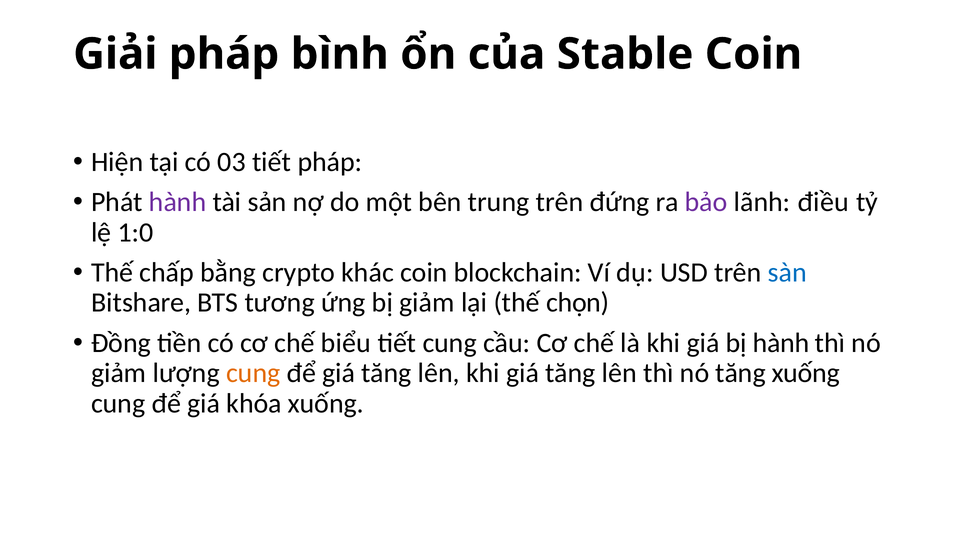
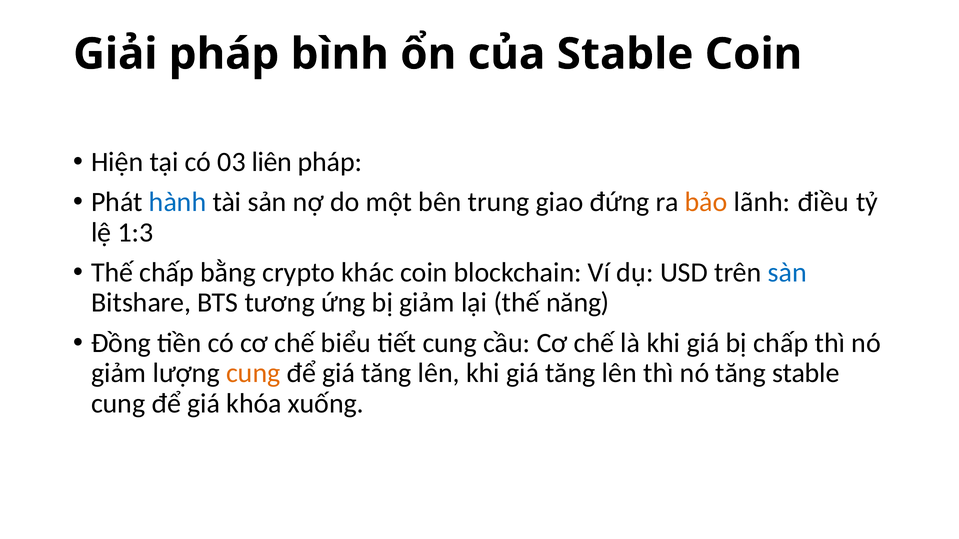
03 tiết: tiết -> liên (272, 162)
hành colour: purple -> blue (178, 202)
trung trên: trên -> giao (560, 202)
bảo colour: purple -> orange (706, 202)
1:0: 1:0 -> 1:3 (136, 233)
chọn: chọn -> năng (578, 303)
bị hành: hành -> chấp (781, 343)
tăng xuống: xuống -> stable (806, 373)
